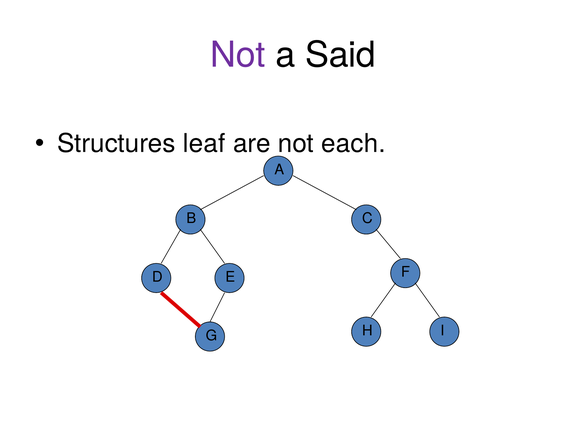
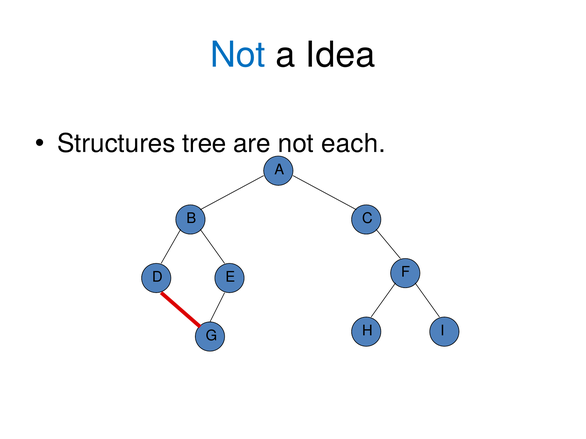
Not colour: purple -> blue (238, 55)
Said: Said -> Idea (340, 55)
leaf: leaf -> tree (204, 144)
